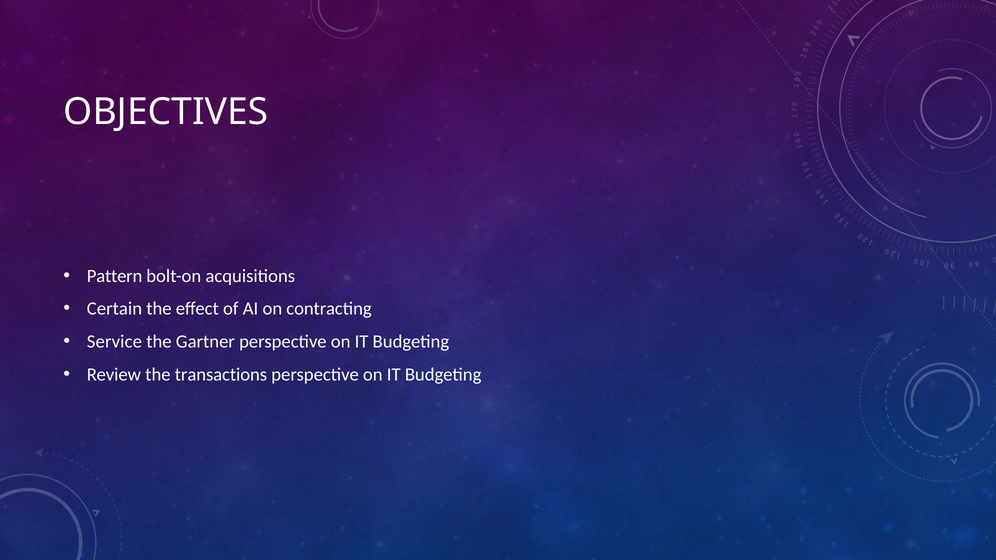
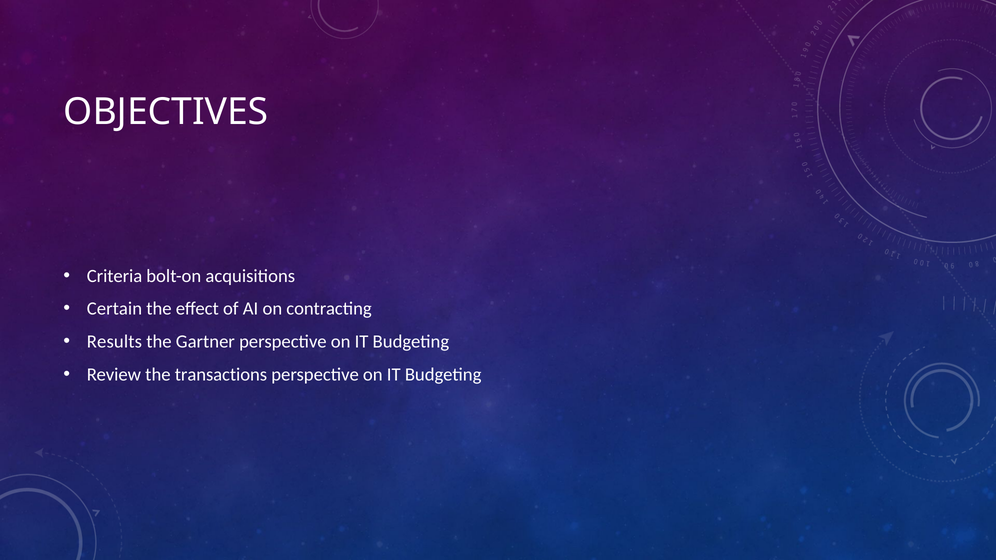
Pattern: Pattern -> Criteria (115, 276)
Service: Service -> Results (114, 342)
